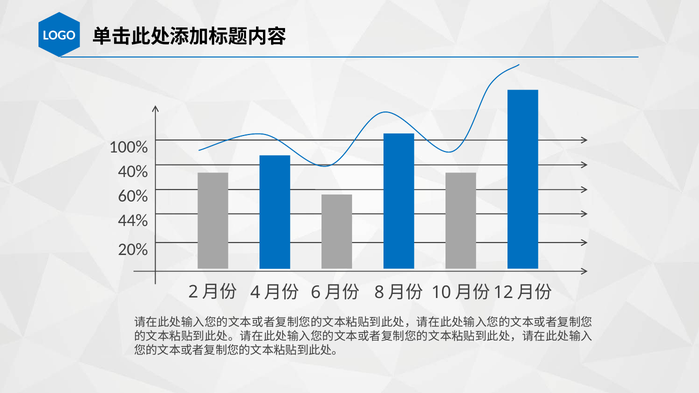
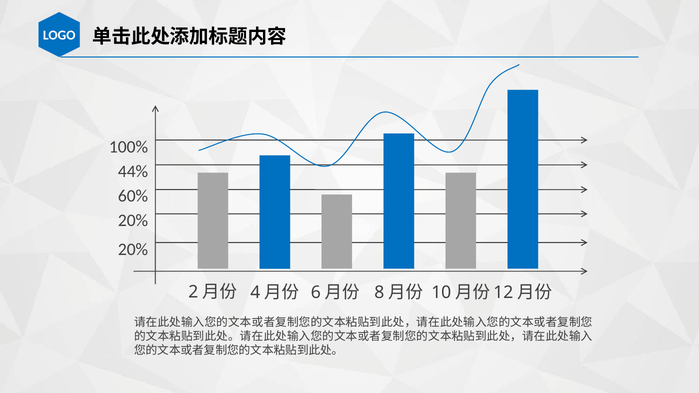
40%: 40% -> 44% (133, 172)
44%: 44% -> 20% (133, 221)
